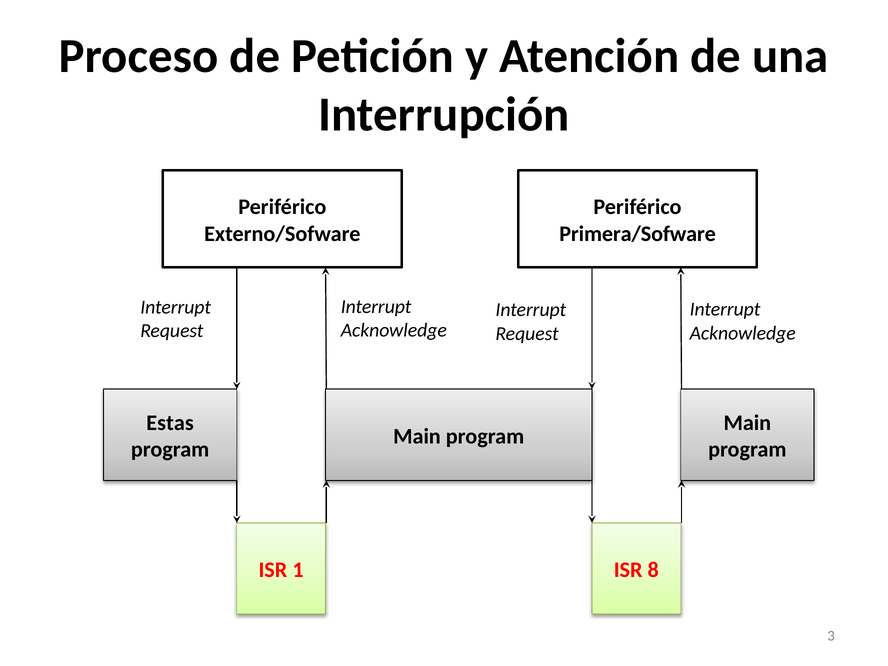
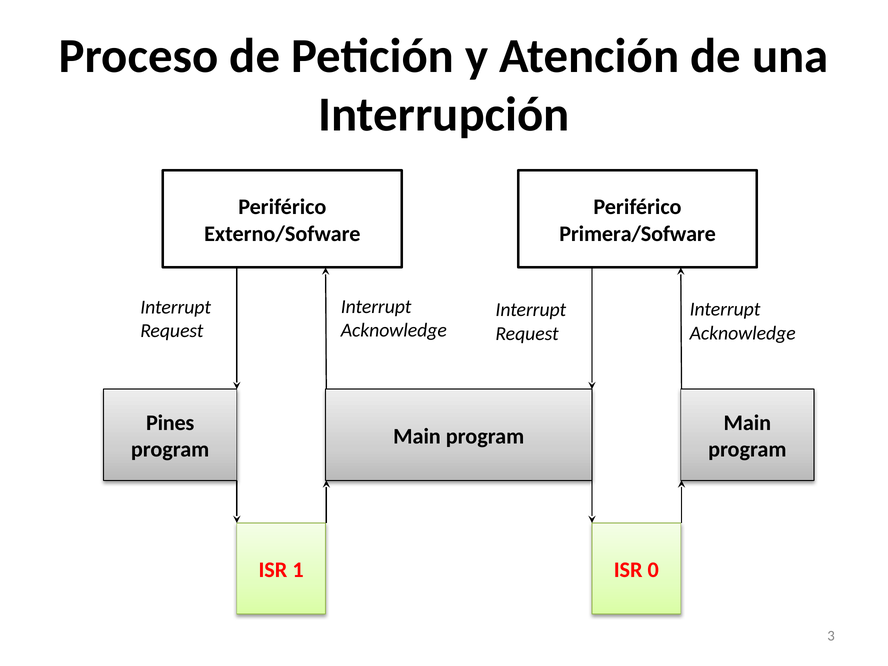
Estas: Estas -> Pines (170, 423)
8: 8 -> 0 (653, 570)
